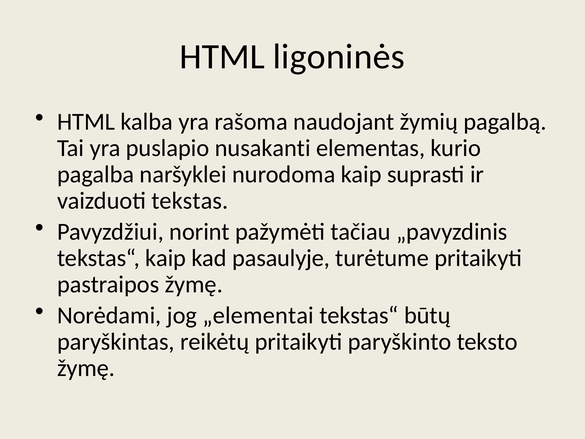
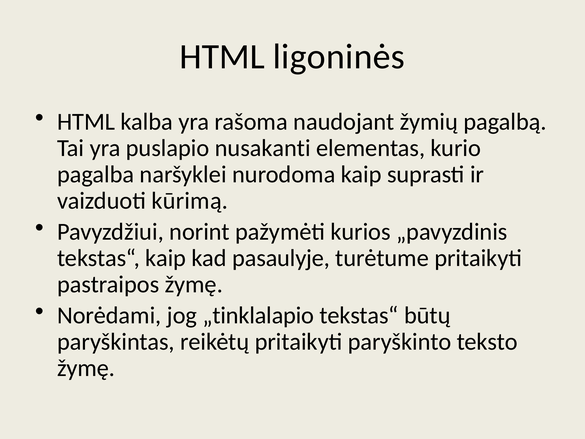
tekstas: tekstas -> kūrimą (190, 201)
tačiau: tačiau -> kurios (361, 232)
„elementai: „elementai -> „tinklalapio (258, 315)
